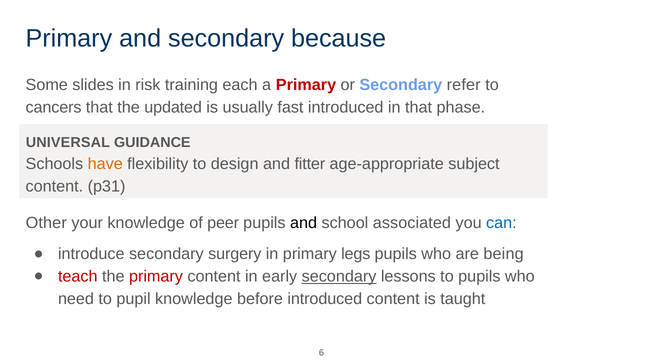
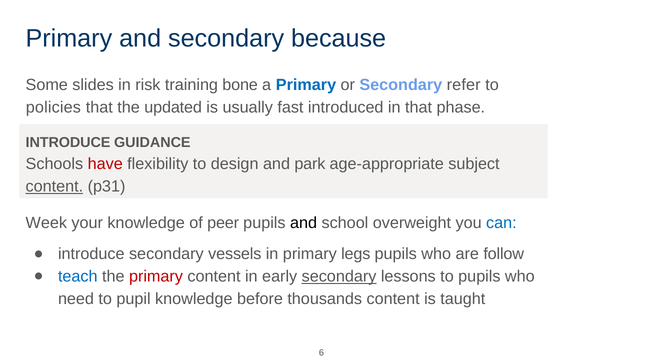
each: each -> bone (240, 85)
Primary colour: red -> blue (306, 85)
cancers: cancers -> policies (53, 107)
UNIVERSAL: UNIVERSAL -> INTRODUCE (68, 143)
have colour: orange -> red (105, 164)
fitter: fitter -> park (310, 164)
content underline: none -> present (54, 187)
Other: Other -> Week (46, 223)
associated: associated -> overweight (412, 223)
surgery: surgery -> vessels (235, 254)
being: being -> follow (504, 254)
teach colour: red -> blue (78, 277)
before introduced: introduced -> thousands (325, 299)
